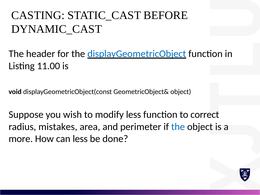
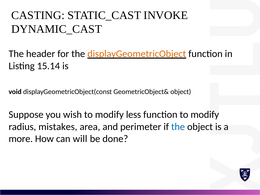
BEFORE: BEFORE -> INVOKE (166, 15)
displayGeometricObject colour: blue -> orange (137, 54)
11.00: 11.00 -> 15.14 (48, 66)
function to correct: correct -> modify (205, 115)
can less: less -> will (80, 139)
